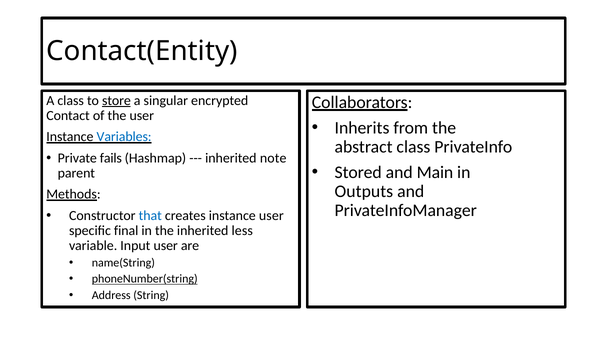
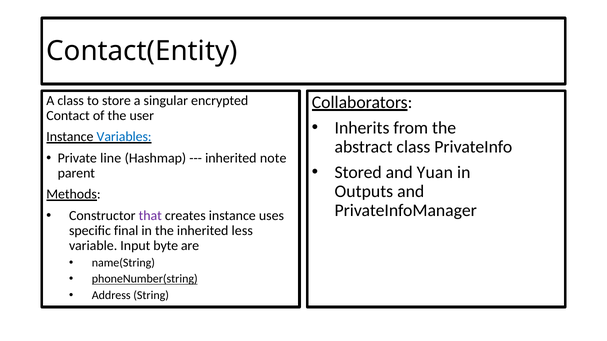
store underline: present -> none (116, 101)
fails: fails -> line (111, 158)
Main: Main -> Yuan (435, 173)
that colour: blue -> purple (150, 216)
instance user: user -> uses (271, 216)
Input user: user -> byte (166, 246)
